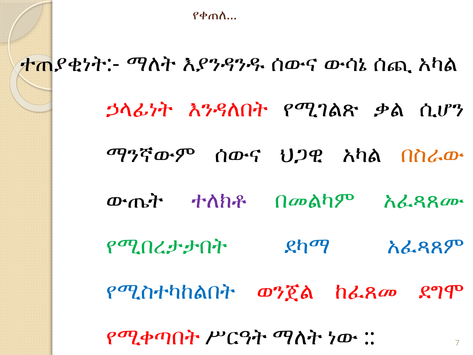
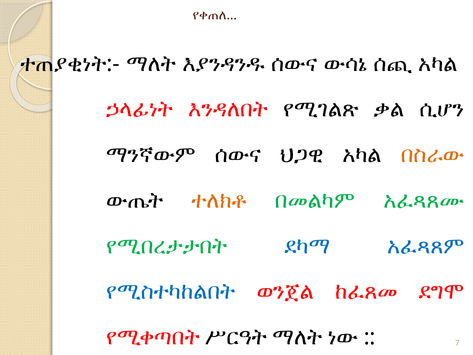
ተለክቶ colour: purple -> orange (219, 200)
